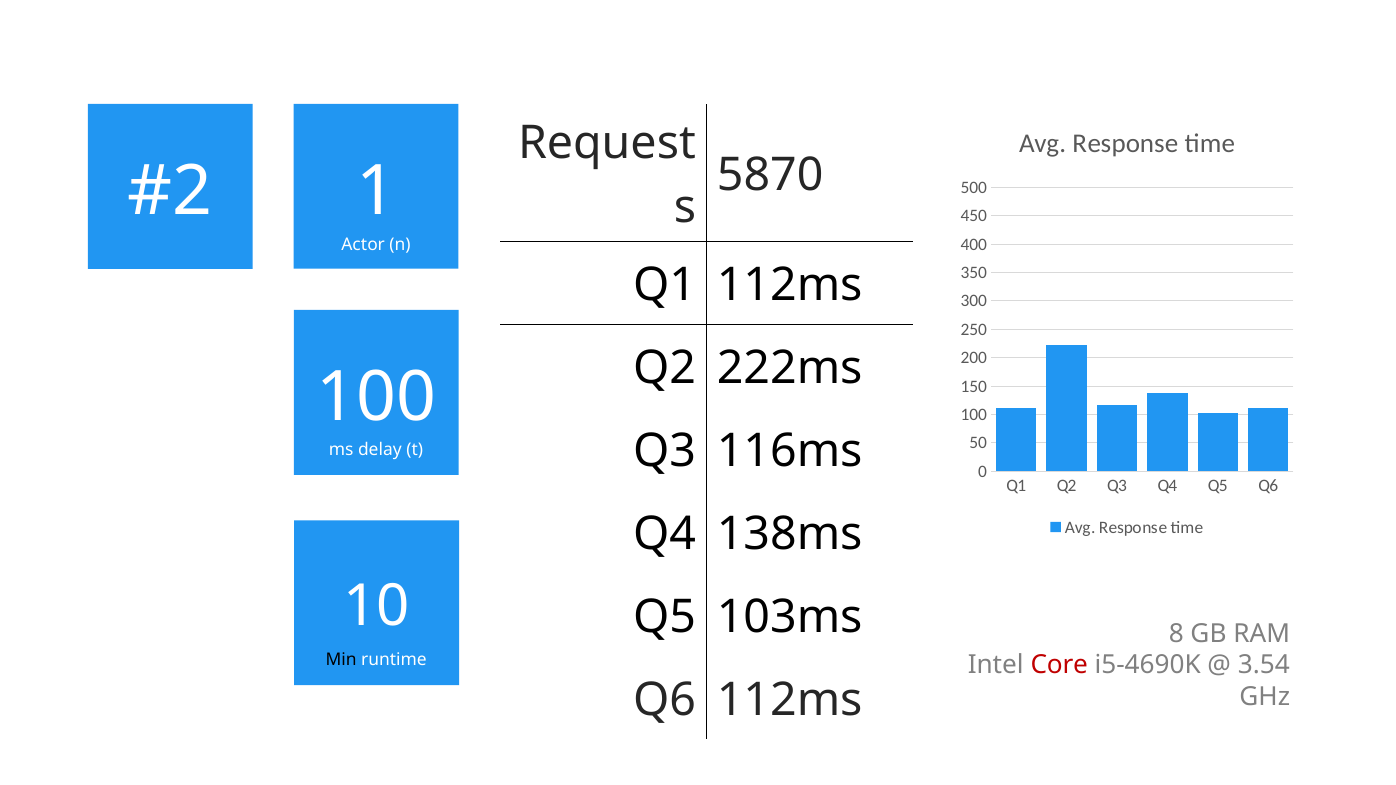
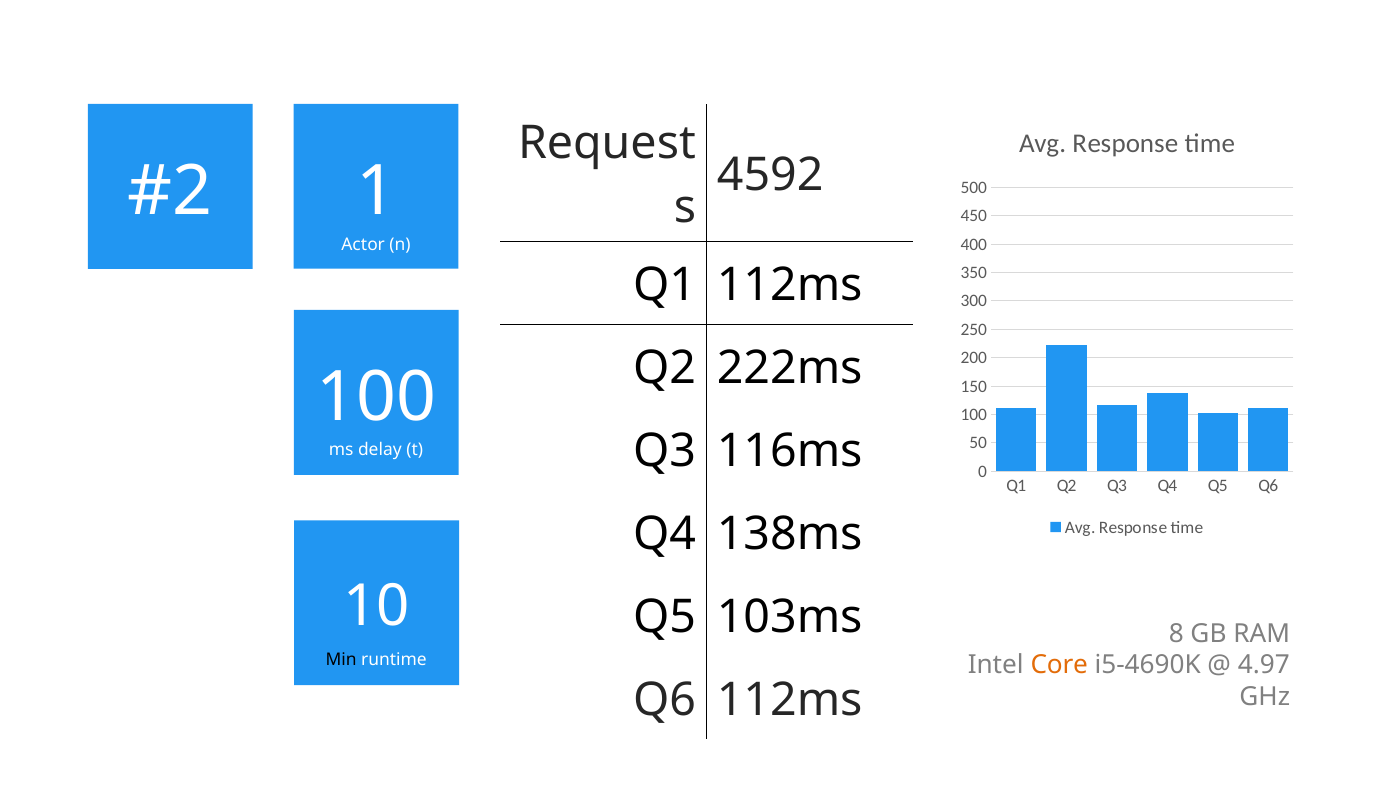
5870: 5870 -> 4592 (770, 175)
Core colour: red -> orange (1059, 665)
3.54: 3.54 -> 4.97 (1264, 665)
